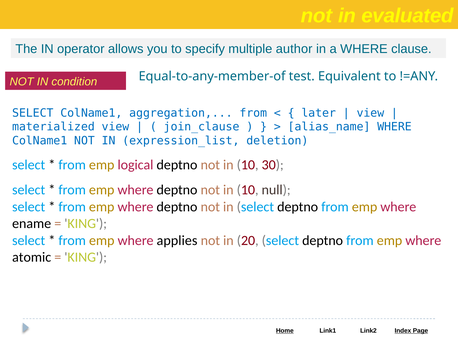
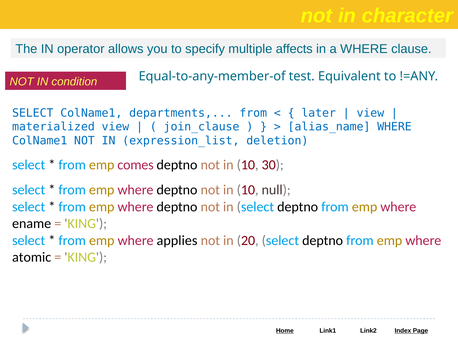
evaluated: evaluated -> character (407, 16)
author: author -> affects (294, 49)
aggregation: aggregation -> departments (181, 113)
logical: logical -> comes (136, 164)
